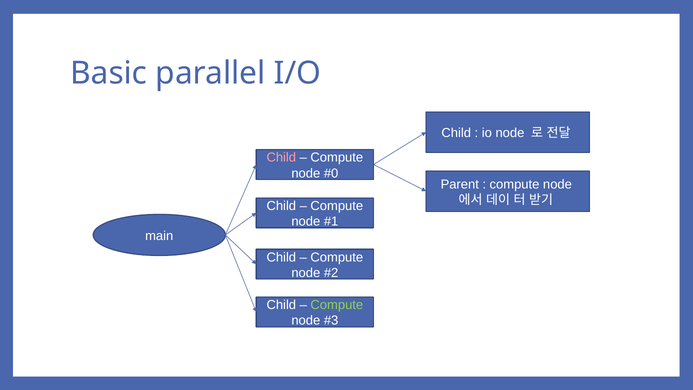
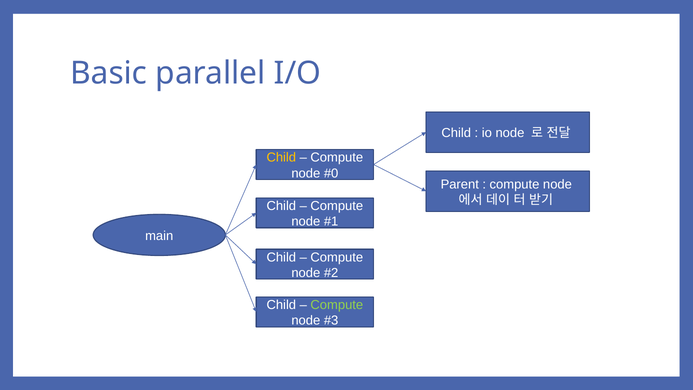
Child colour: pink -> yellow (281, 158)
